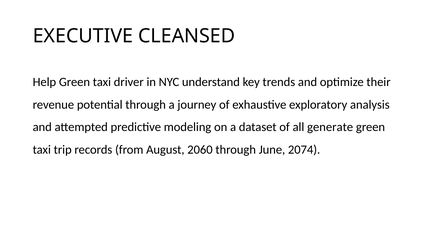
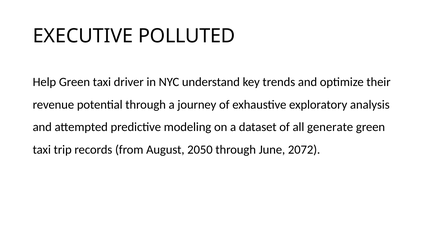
CLEANSED: CLEANSED -> POLLUTED (187, 36)
2060: 2060 -> 2050 (200, 149)
2074: 2074 -> 2072 (304, 149)
